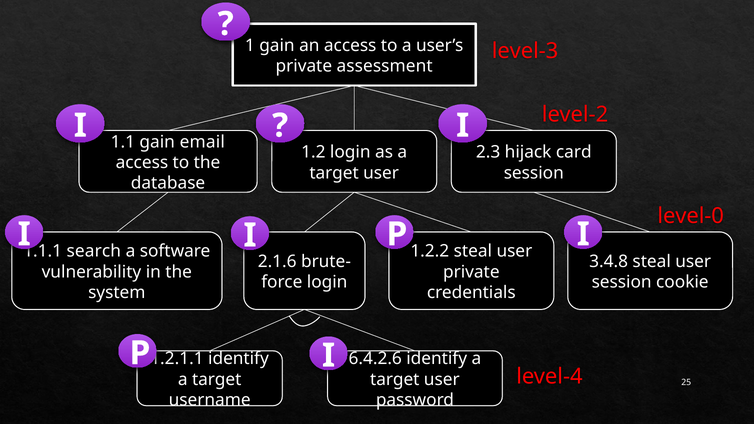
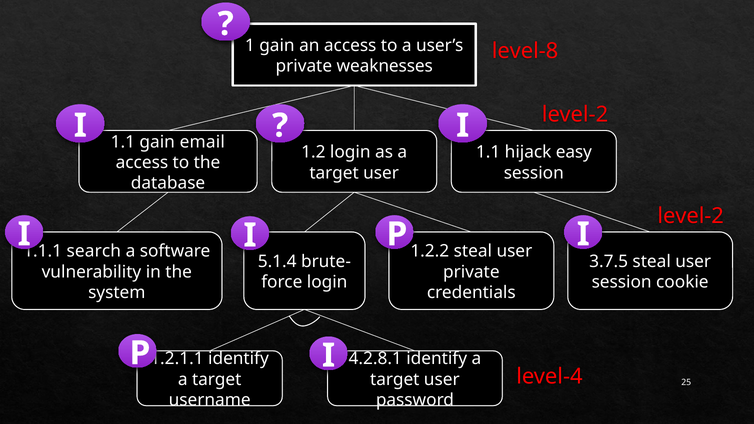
level-3: level-3 -> level-8 (525, 51)
assessment: assessment -> weaknesses (385, 66)
2.3: 2.3 -> 1.1 (488, 152)
card: card -> easy (574, 152)
level-0: level-0 -> level-2 (691, 216)
2.1.6: 2.1.6 -> 5.1.4 (277, 262)
3.4.8: 3.4.8 -> 3.7.5 (609, 262)
6.4.2.6: 6.4.2.6 -> 4.2.8.1 (375, 359)
